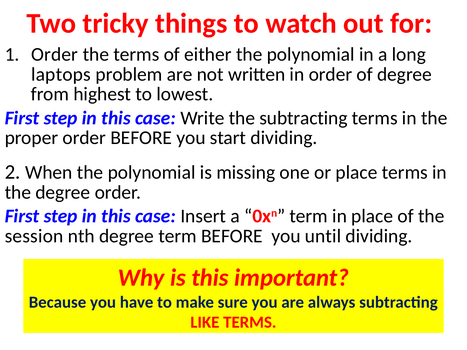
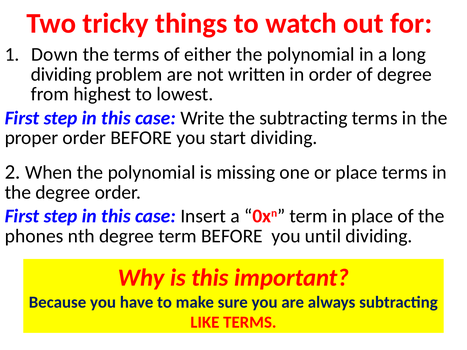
Order: Order -> Down (55, 55)
laptops: laptops -> dividing (61, 74)
session: session -> phones (34, 236)
